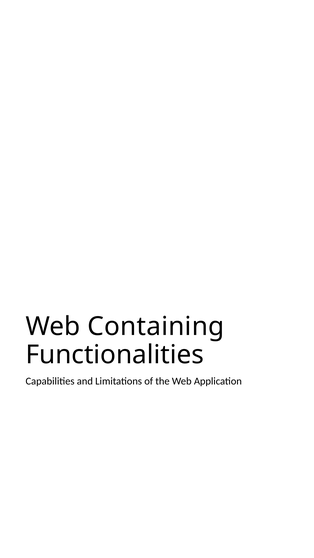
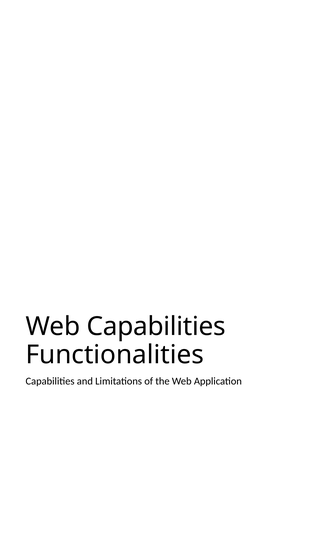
Web Containing: Containing -> Capabilities (156, 327)
